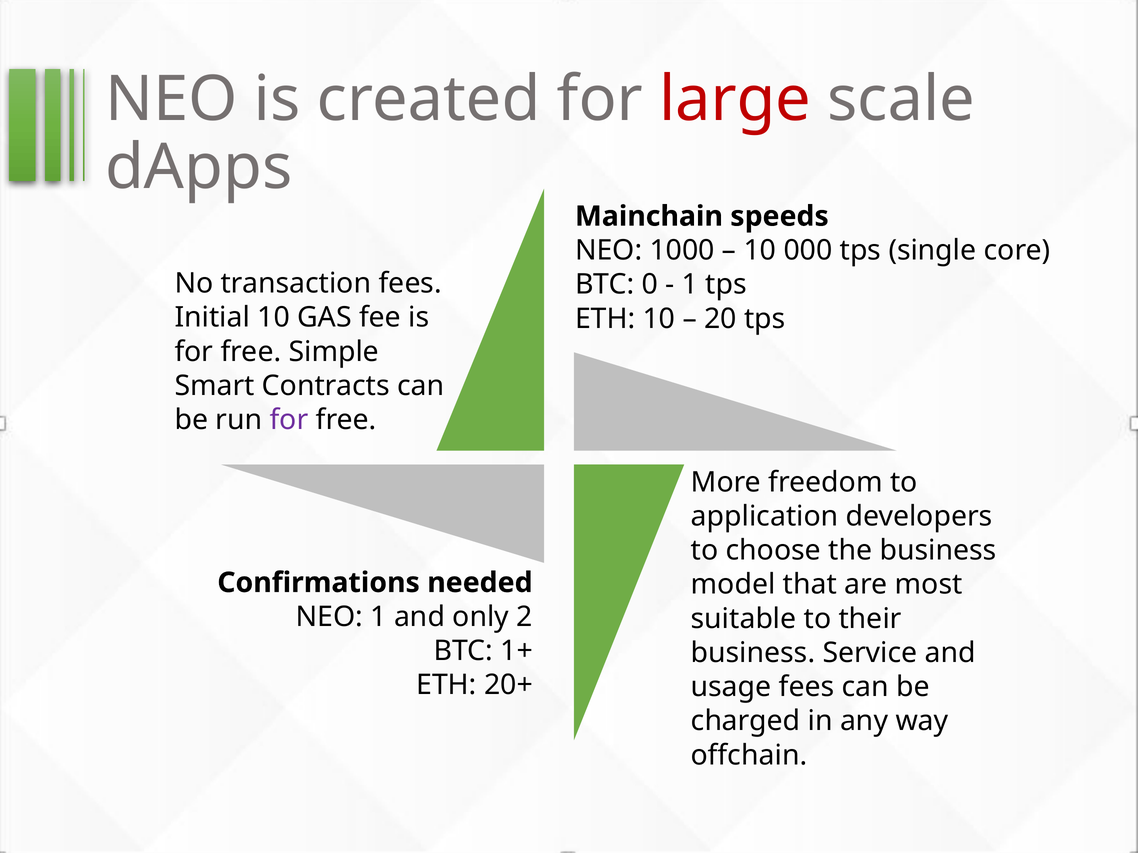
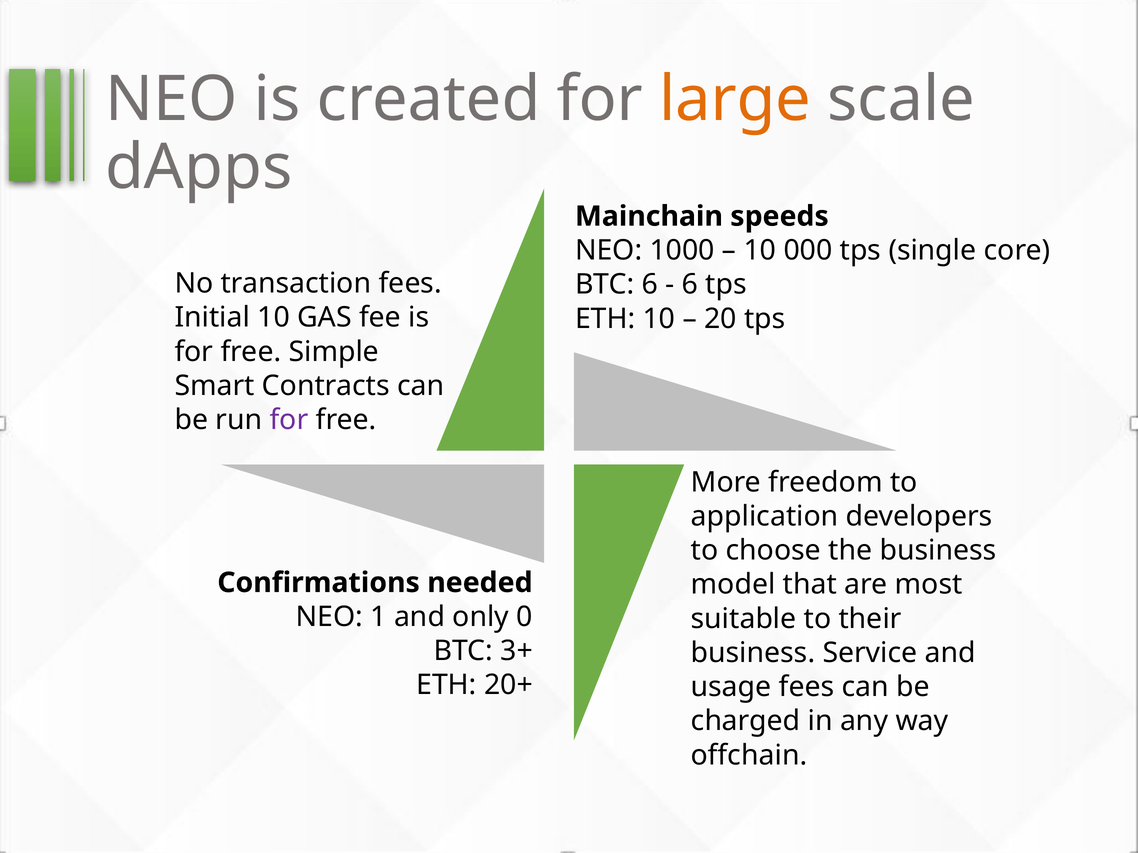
large colour: red -> orange (735, 99)
BTC 0: 0 -> 6 (650, 285)
1: 1 -> 6 (690, 285)
2: 2 -> 0 (525, 617)
1+: 1+ -> 3+ (517, 651)
